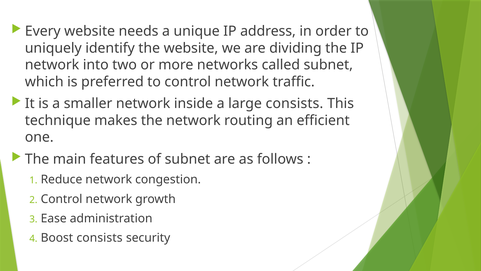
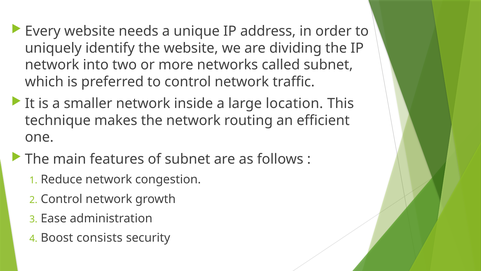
large consists: consists -> location (294, 103)
